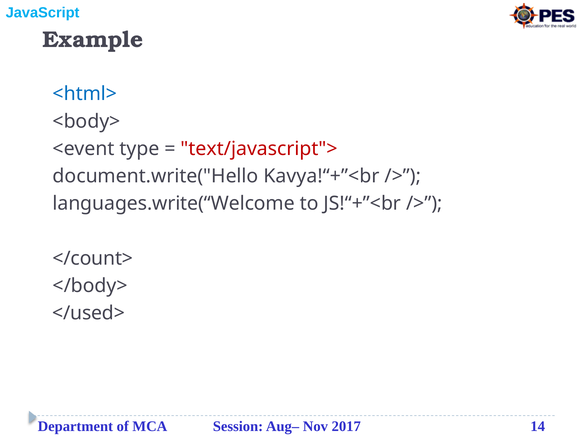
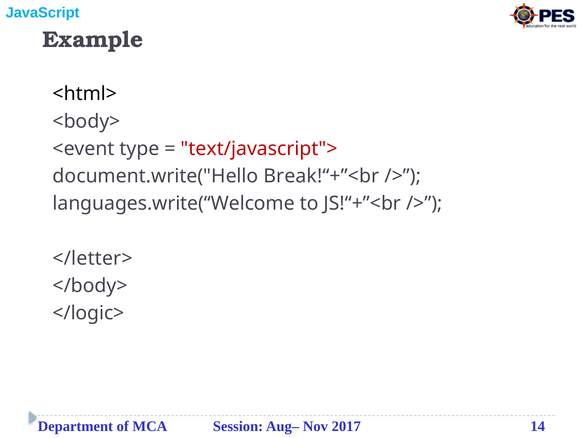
<html> colour: blue -> black (85, 94)
Kavya!“+”<br: Kavya!“+”<br -> Break!“+”<br (321, 176)
</count>: </count> -> </letter> (93, 258)
</used>: </used> -> </logic> (89, 313)
